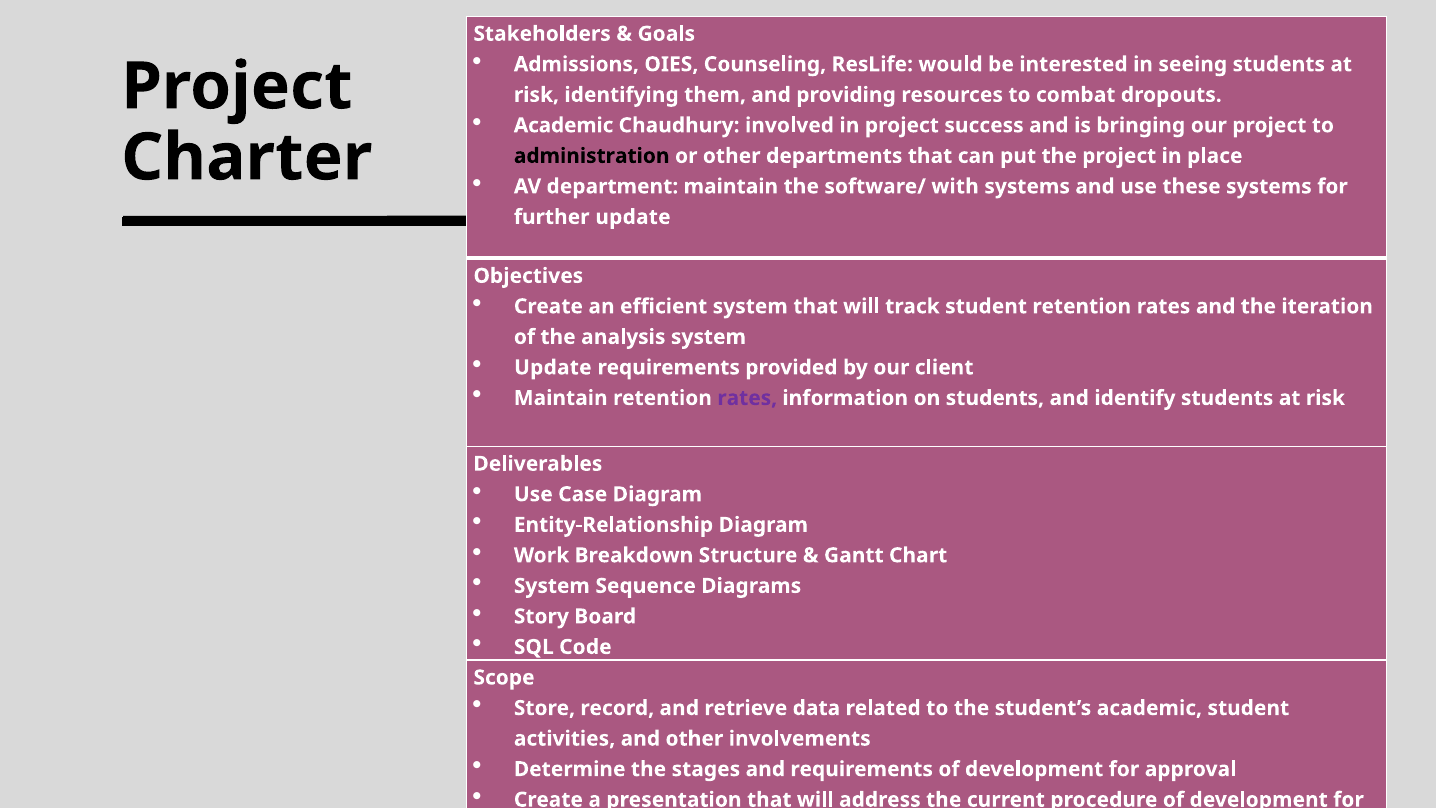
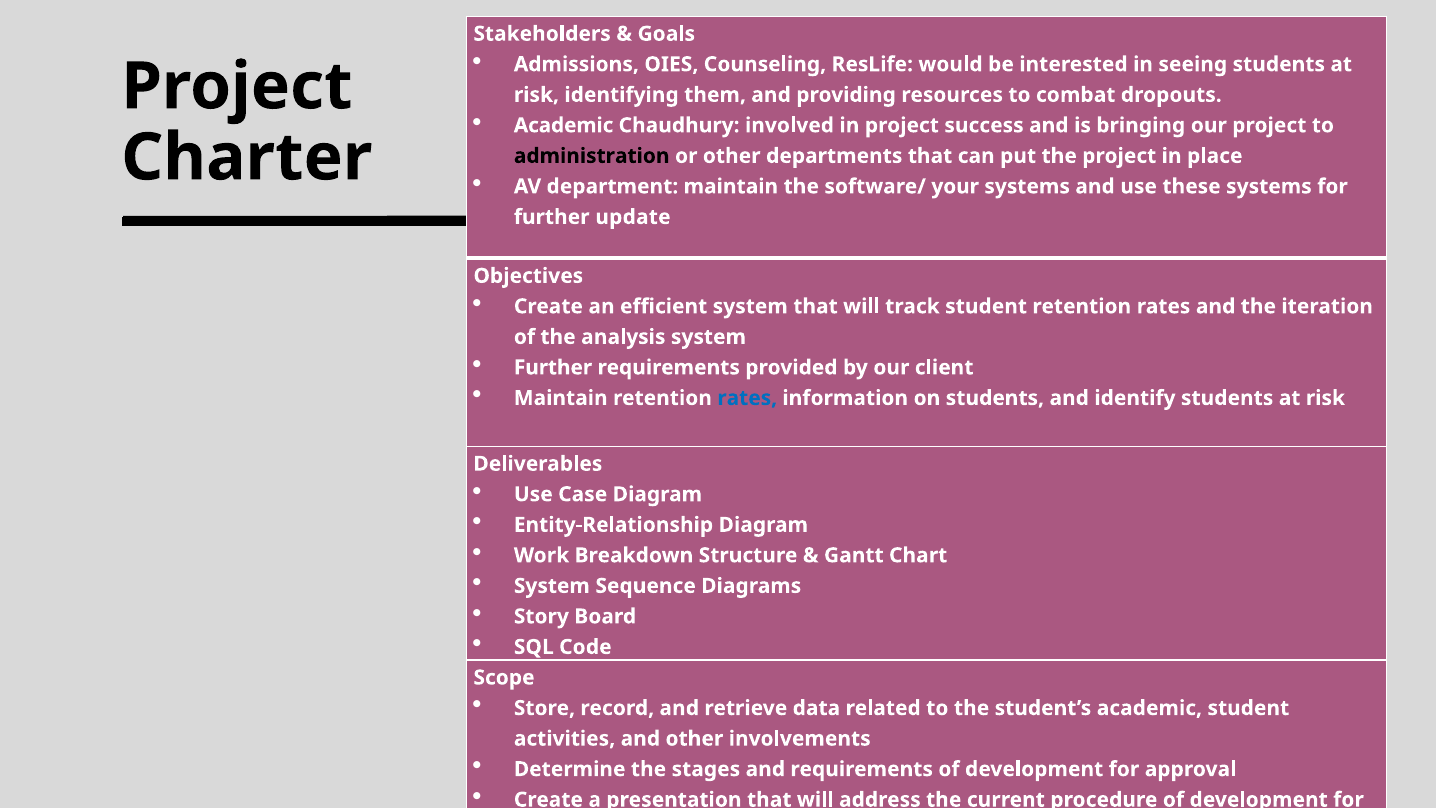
with: with -> your (955, 186)
Update: Update -> Further (553, 367)
rates colour: purple -> blue (747, 398)
